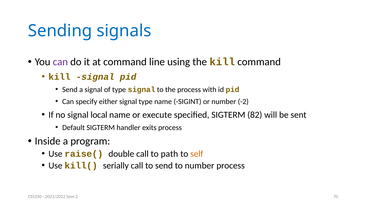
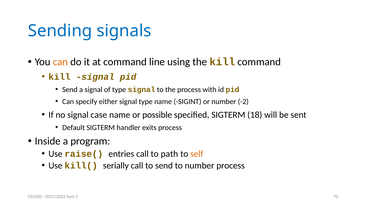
can colour: purple -> orange (60, 62)
local: local -> case (99, 115)
execute: execute -> possible (157, 115)
82: 82 -> 18 (255, 115)
double: double -> entries (121, 154)
